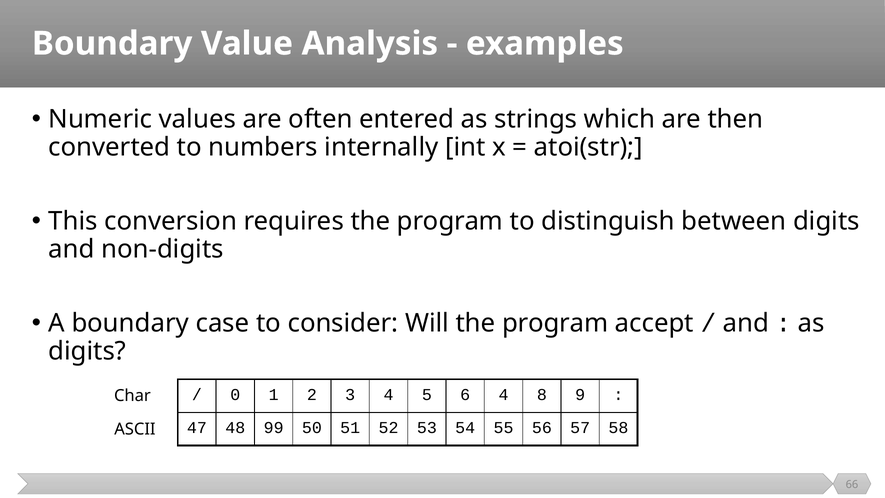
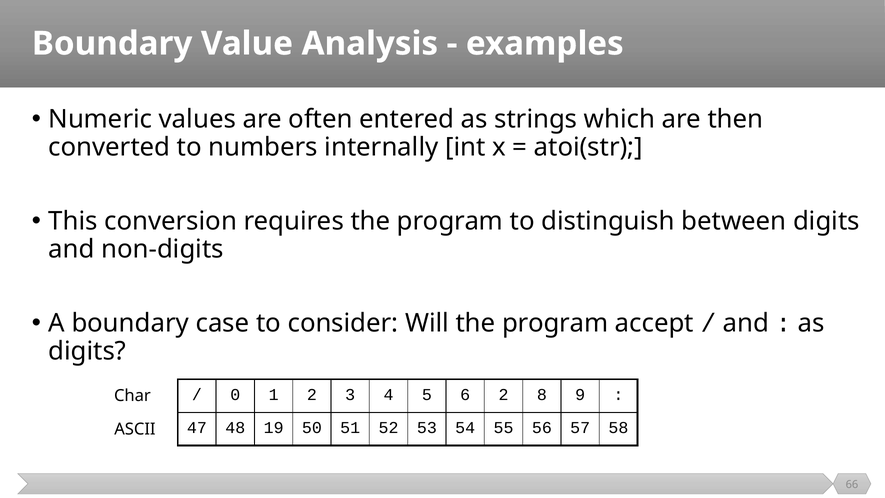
6 4: 4 -> 2 (504, 395)
99: 99 -> 19 (274, 428)
